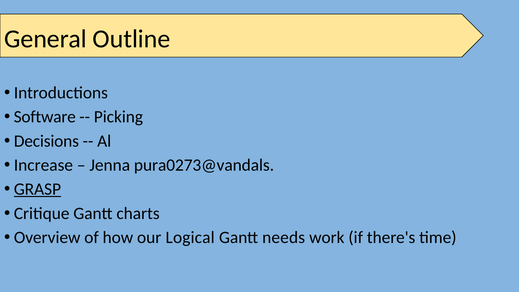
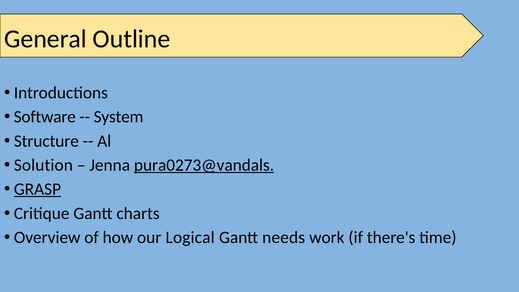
Picking: Picking -> System (119, 117)
Decisions: Decisions -> Structure (46, 141)
Increase: Increase -> Solution (43, 165)
pura0273@vandals underline: none -> present (204, 165)
